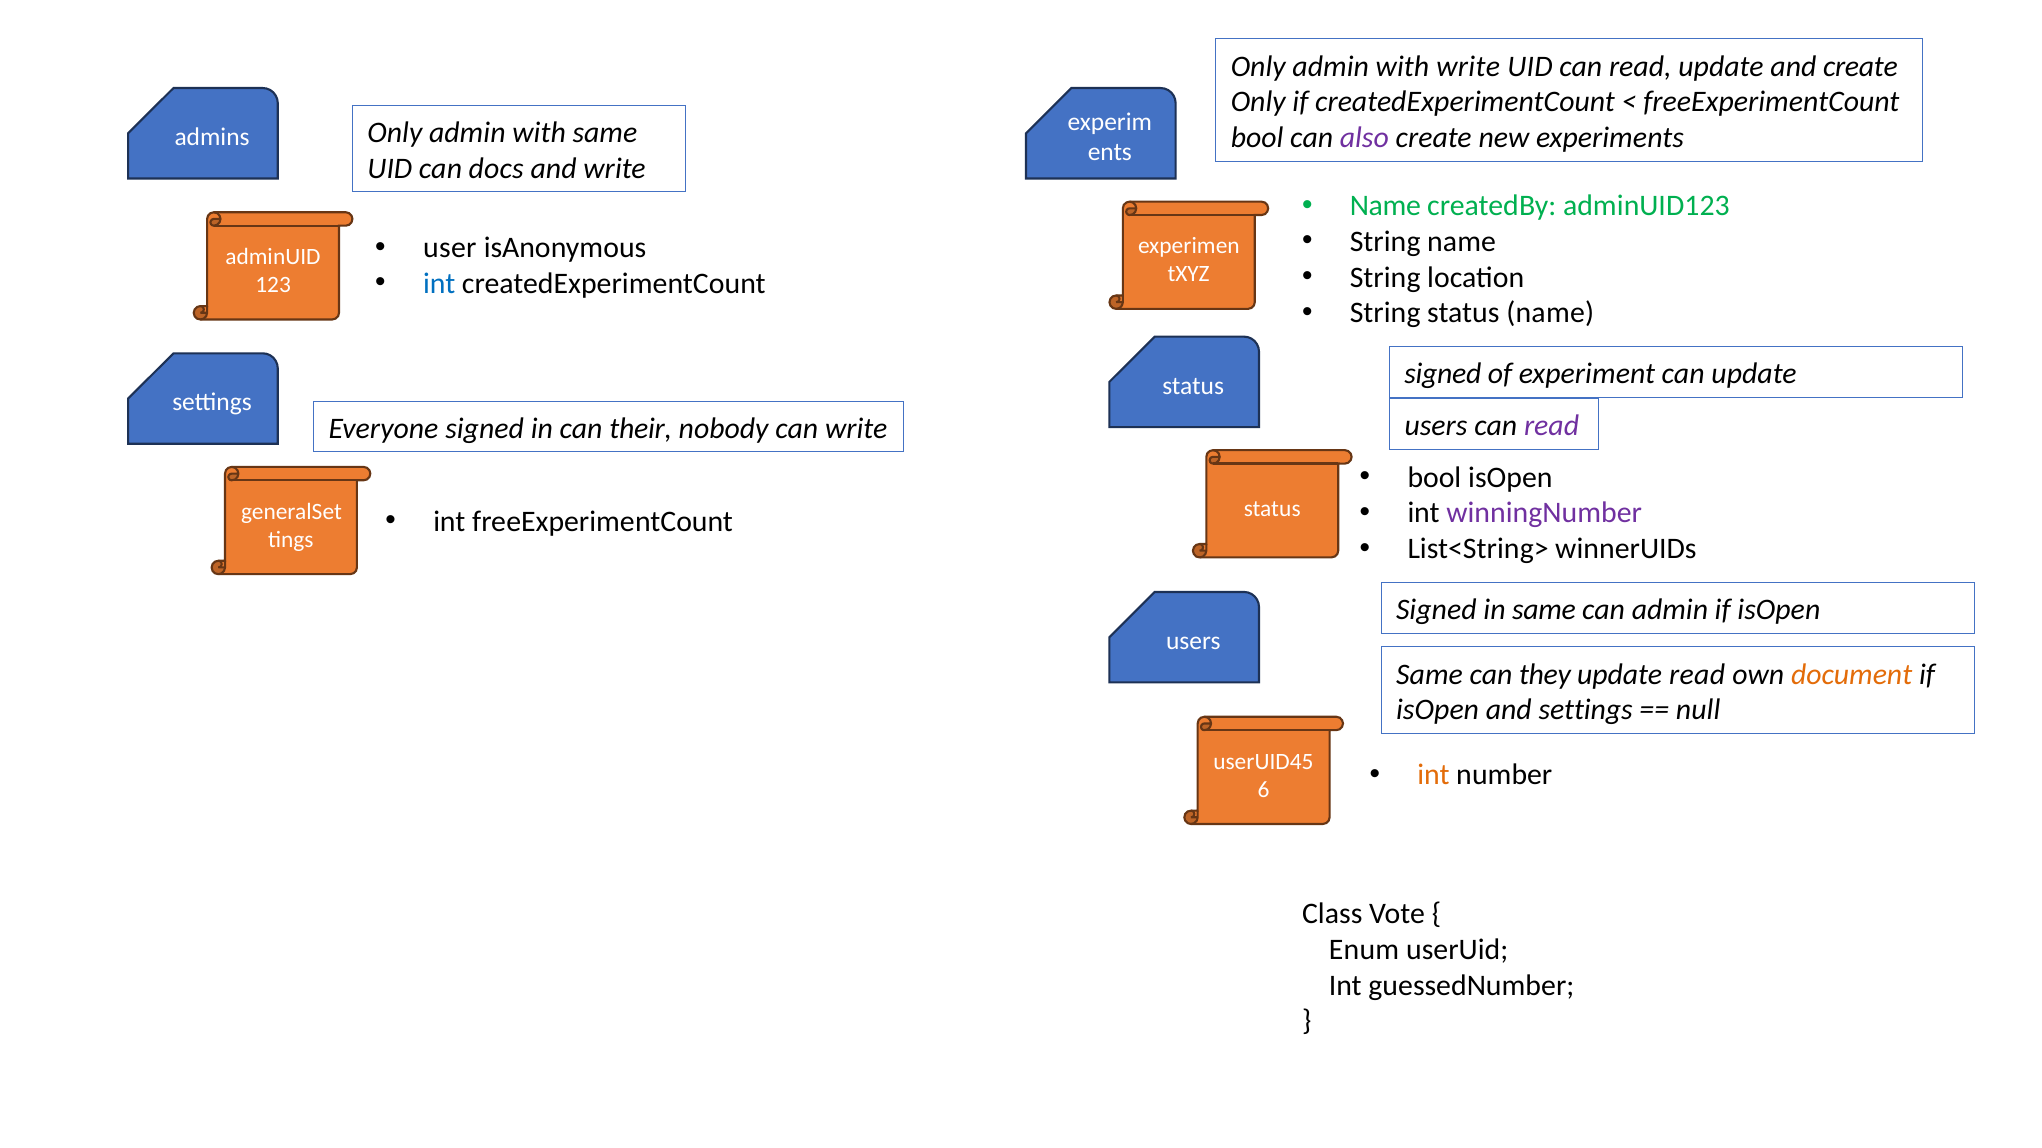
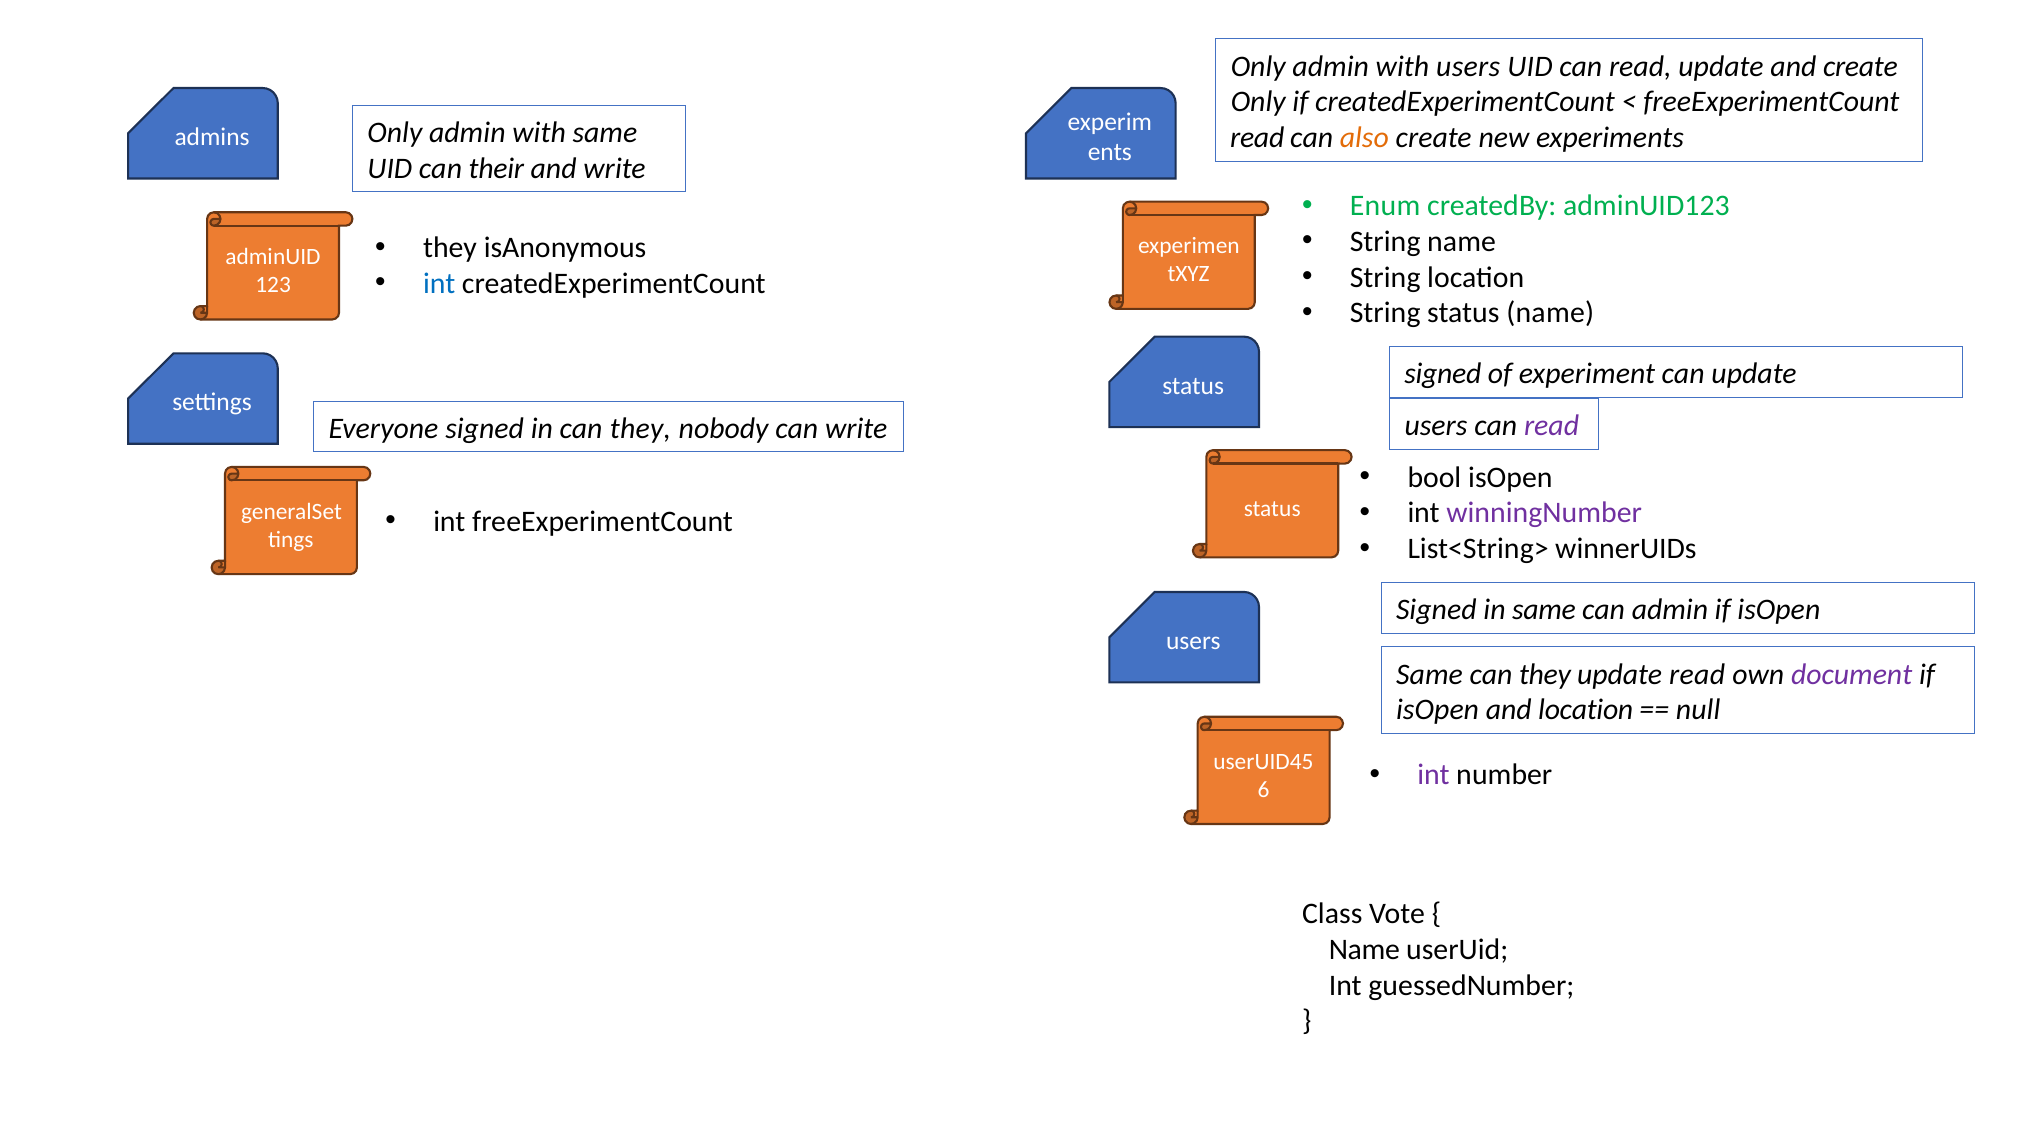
with write: write -> users (1468, 66)
bool: bool -> read (1257, 138)
also colour: purple -> orange (1364, 138)
docs: docs -> their (496, 169)
Name: Name -> Enum (1385, 206)
user: user -> they (450, 248)
in can their: their -> they (640, 429)
document colour: orange -> purple (1852, 675)
and settings: settings -> location (1586, 711)
int colour: orange -> purple (1434, 776)
Enum: Enum -> Name (1364, 950)
